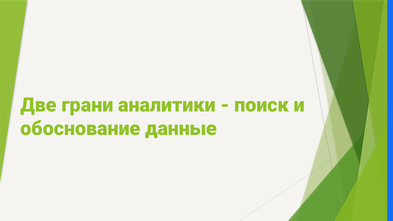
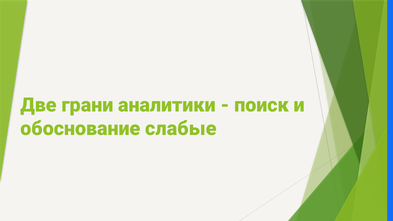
данные: данные -> слабые (181, 129)
